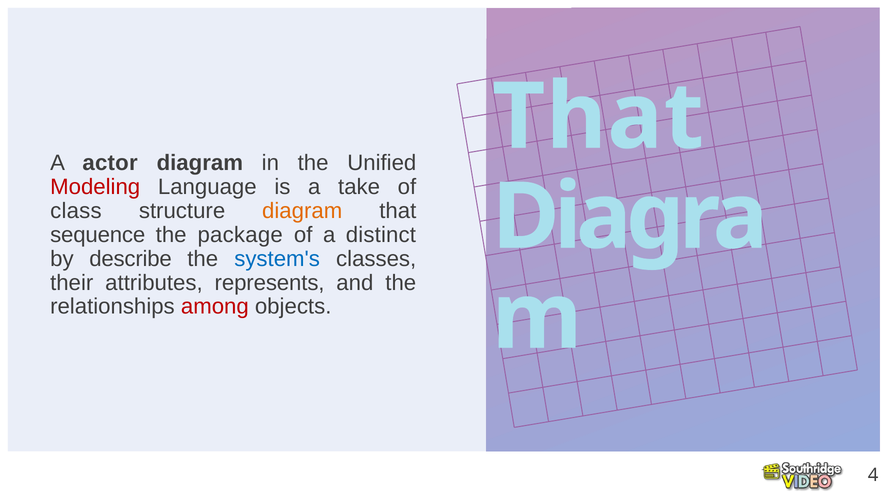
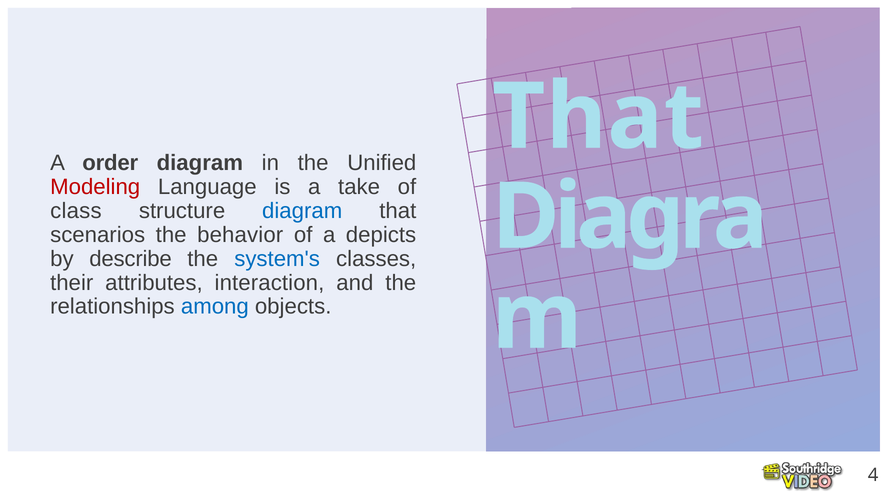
actor: actor -> order (110, 163)
diagram colour: orange -> blue (302, 210)
sequence: sequence -> scenarios (98, 234)
package: package -> behavior (240, 234)
distinct: distinct -> depicts (381, 234)
represents: represents -> interaction (269, 282)
among colour: red -> blue (215, 306)
